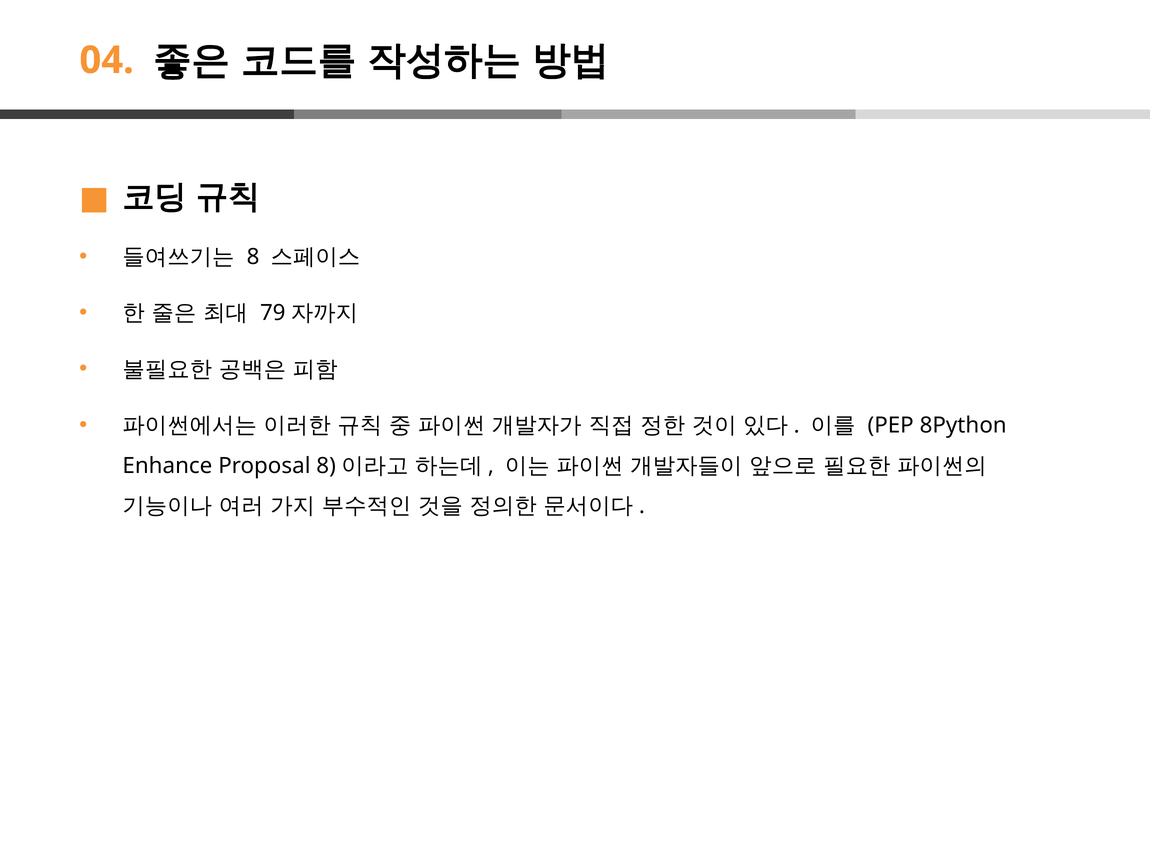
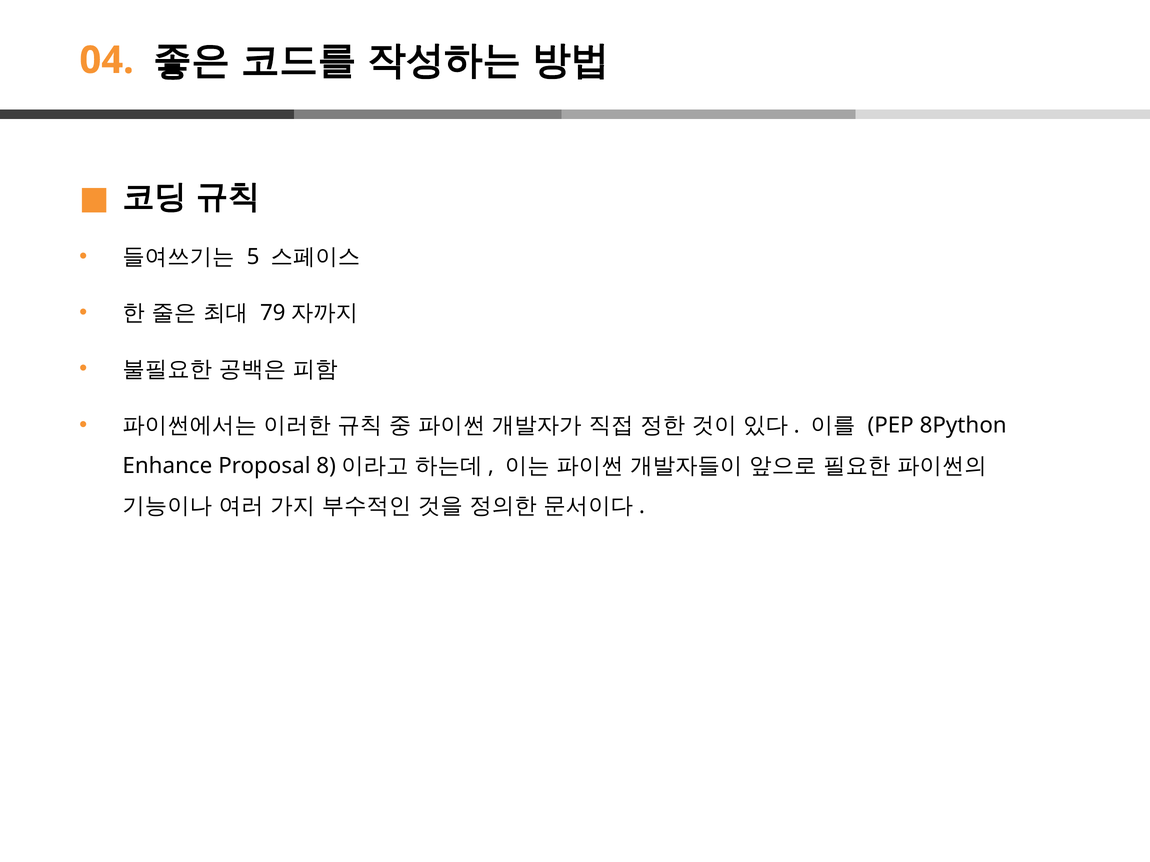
8: 8 -> 5 (253, 257)
